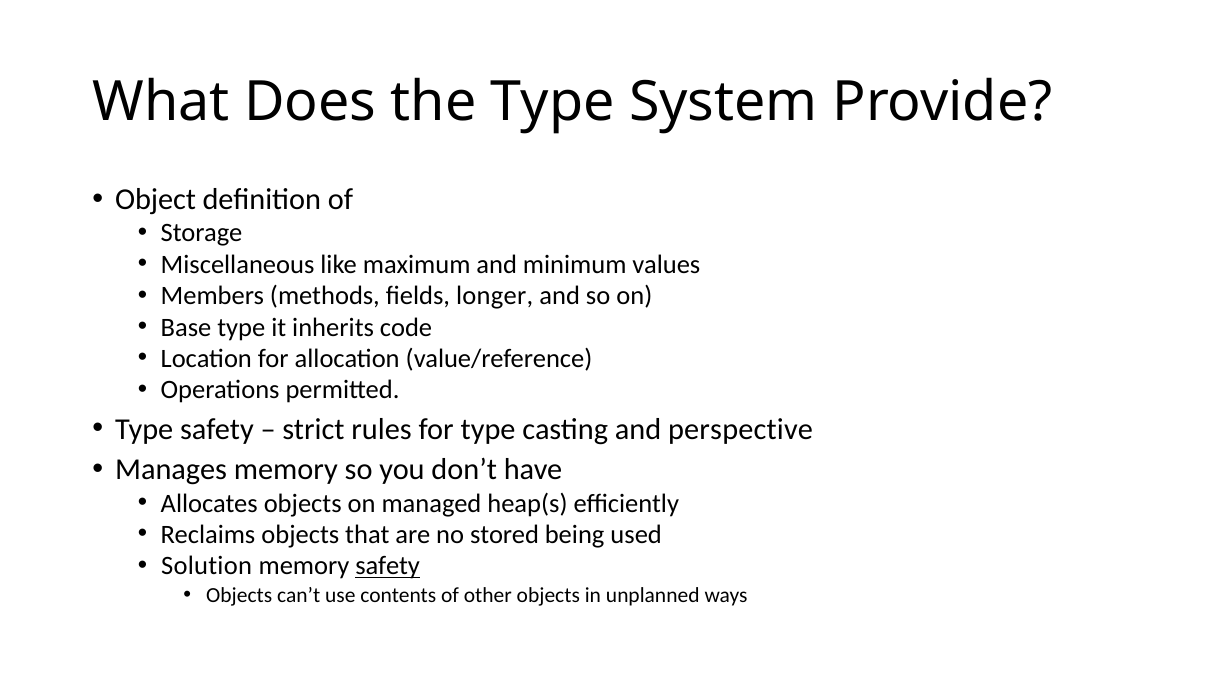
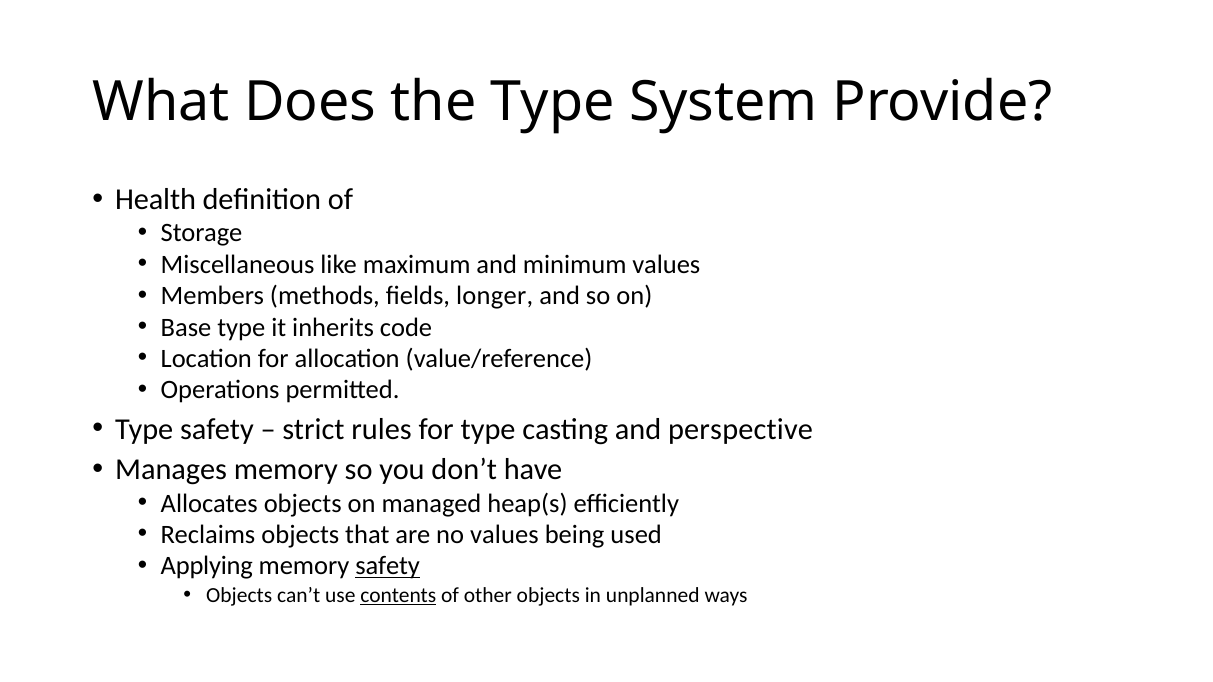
Object: Object -> Health (156, 200)
no stored: stored -> values (504, 535)
Solution: Solution -> Applying (207, 566)
contents underline: none -> present (398, 596)
